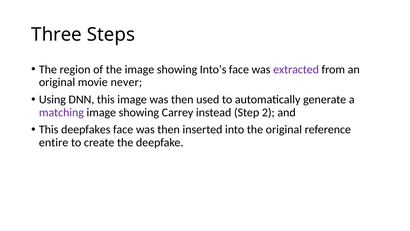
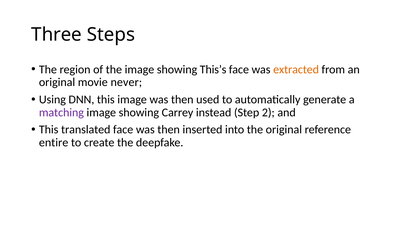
Into’s: Into’s -> This’s (213, 69)
extracted colour: purple -> orange (296, 69)
deepfakes: deepfakes -> translated (86, 129)
